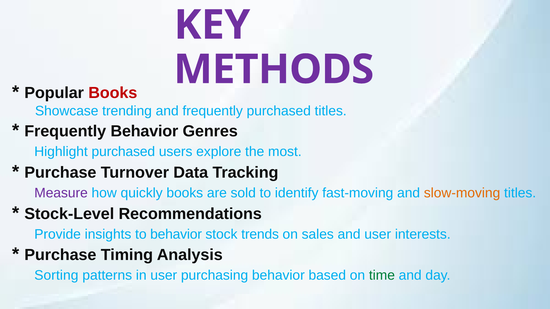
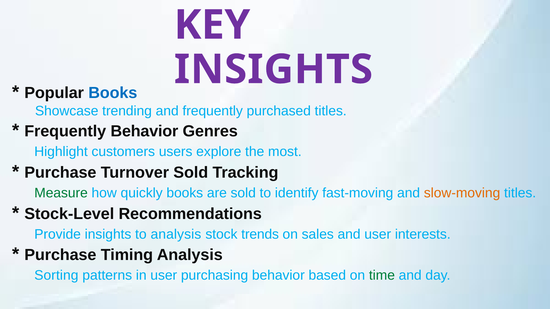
METHODS: METHODS -> INSIGHTS (273, 70)
Books colour: red -> blue (113, 93)
Highlight purchased: purchased -> customers (123, 152)
Turnover Data: Data -> Sold (191, 173)
Measure colour: purple -> green (61, 193)
to behavior: behavior -> analysis (176, 234)
